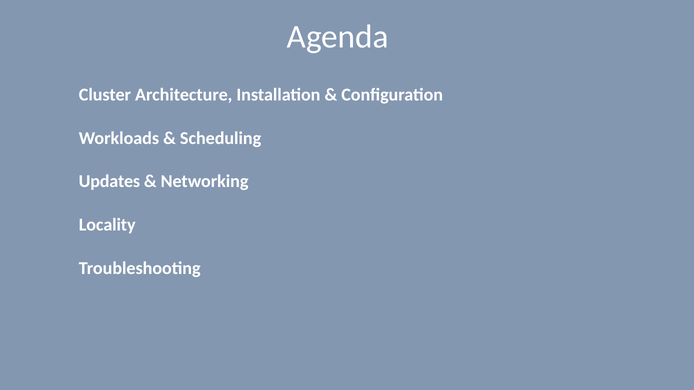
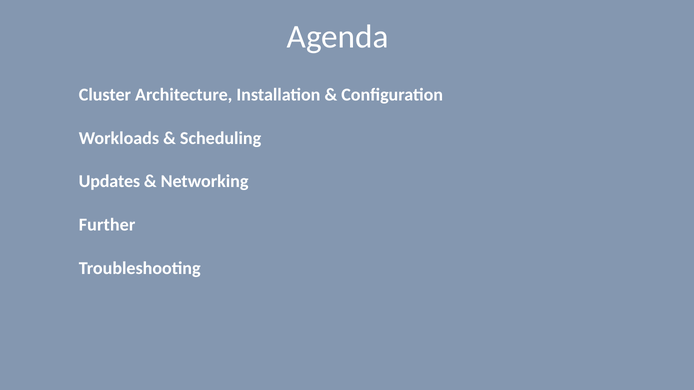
Locality: Locality -> Further (107, 225)
